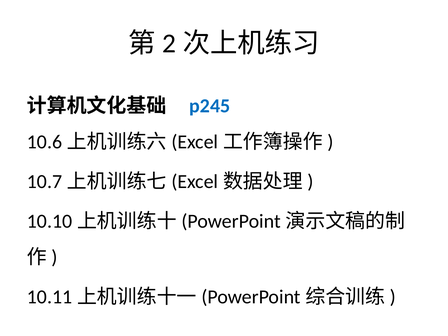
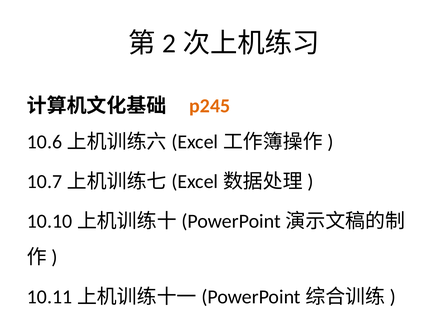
p245 colour: blue -> orange (210, 106)
